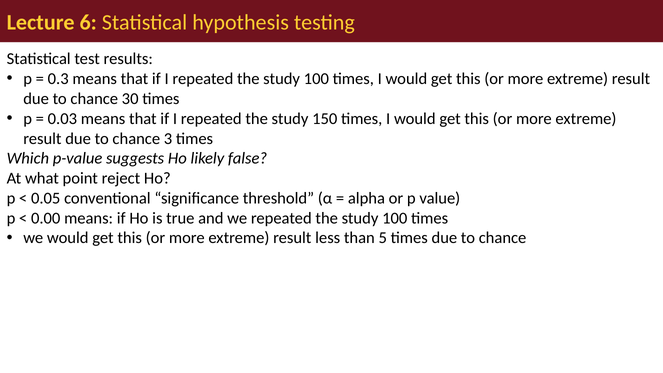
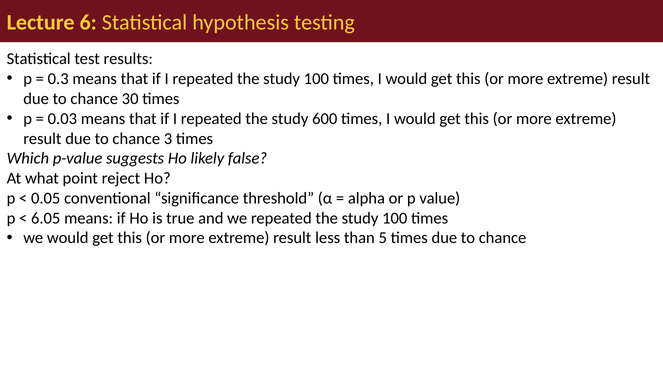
150: 150 -> 600 (325, 119)
0.00: 0.00 -> 6.05 (46, 218)
